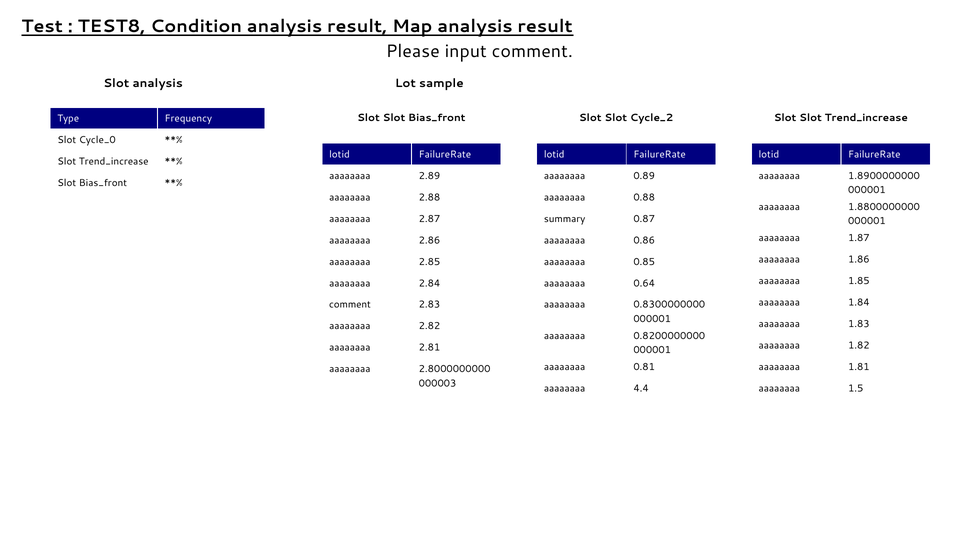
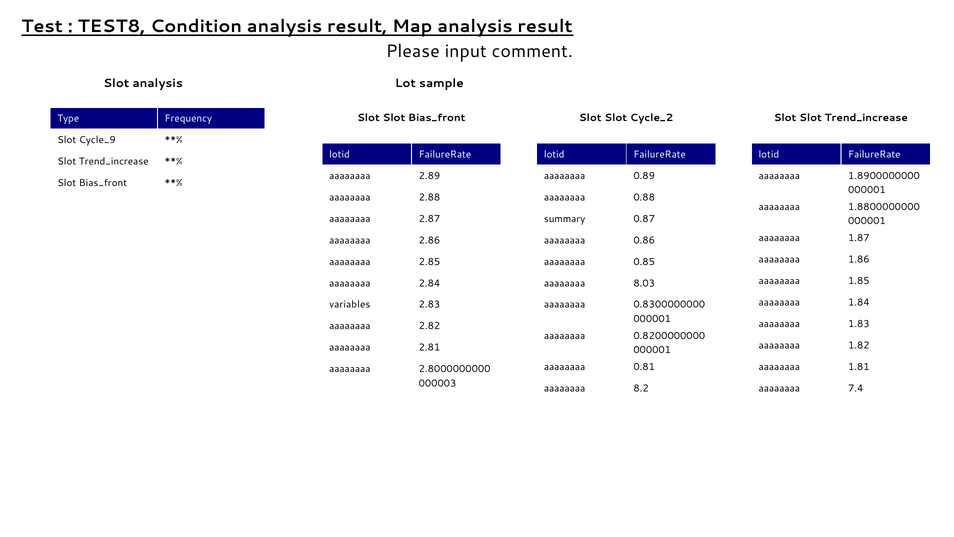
Cycle_0: Cycle_0 -> Cycle_9 (97, 140)
0.64: 0.64 -> 8.03 (644, 283)
comment: comment -> variables (350, 305)
4.4: 4.4 -> 8.2 (641, 388)
1.5: 1.5 -> 7.4 (856, 388)
